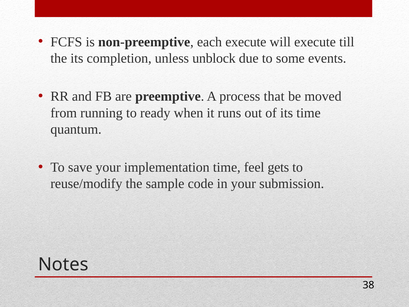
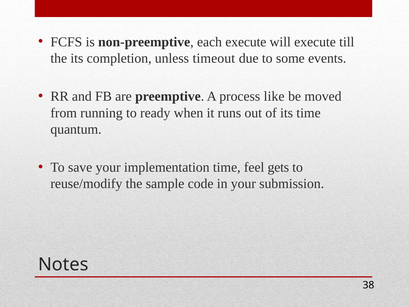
unblock: unblock -> timeout (214, 58)
that: that -> like (274, 96)
